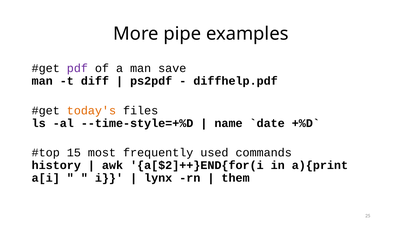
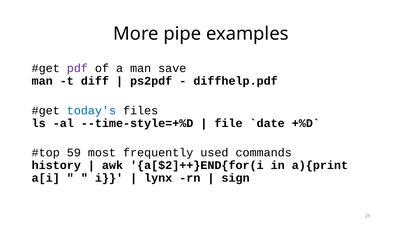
today's colour: orange -> blue (91, 111)
name: name -> file (229, 123)
15: 15 -> 59 (74, 153)
them: them -> sign (236, 178)
